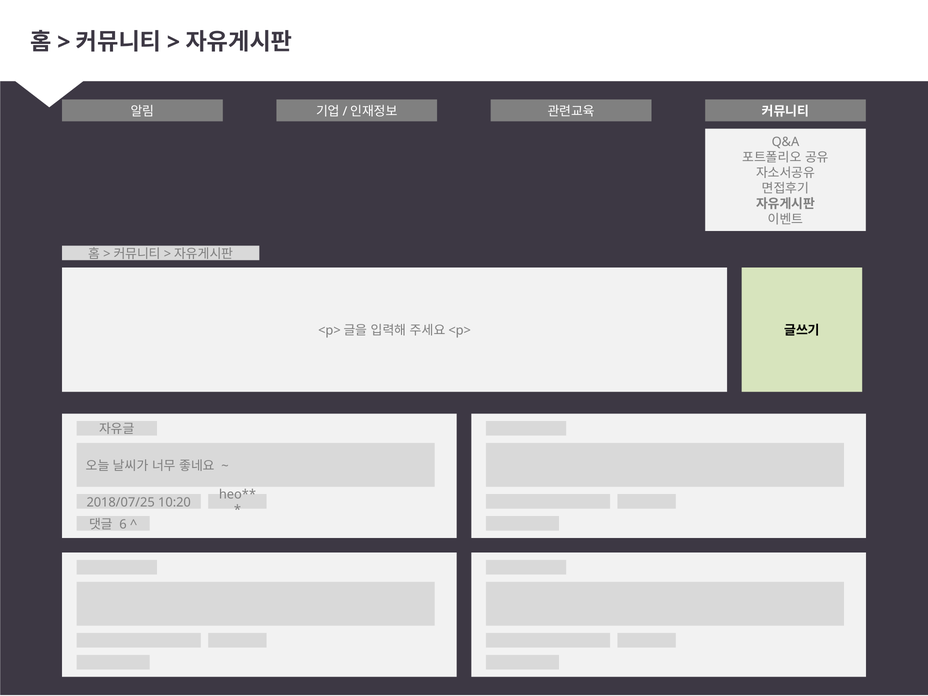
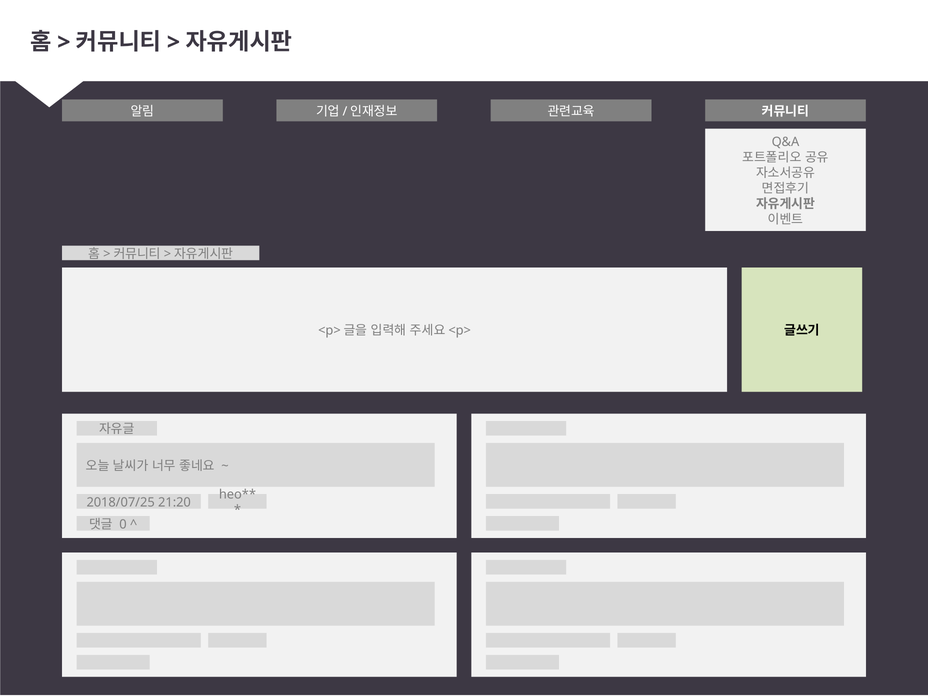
10:20: 10:20 -> 21:20 (174, 502)
6: 6 -> 0 (123, 524)
